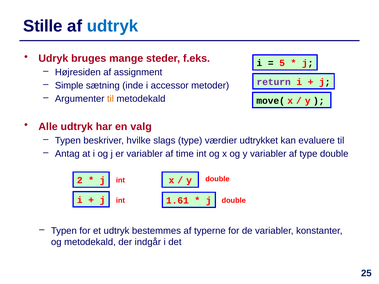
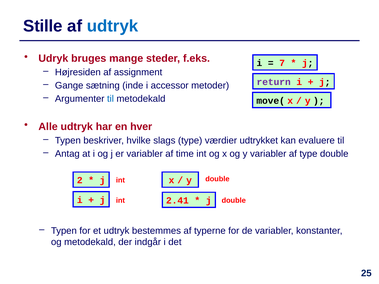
5: 5 -> 7 (282, 63)
Simple: Simple -> Gange (69, 86)
til colour: orange -> blue (110, 99)
valg: valg -> hver (141, 127)
1.61: 1.61 -> 2.41 (177, 201)
